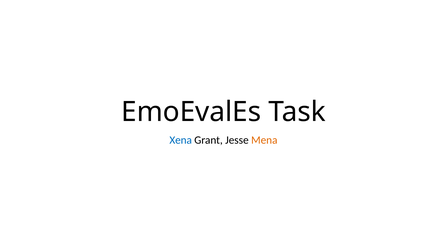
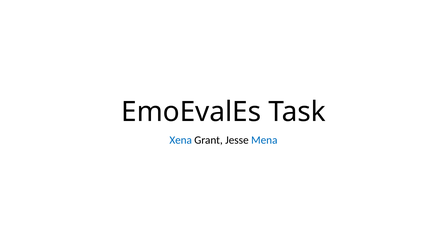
Mena colour: orange -> blue (264, 140)
